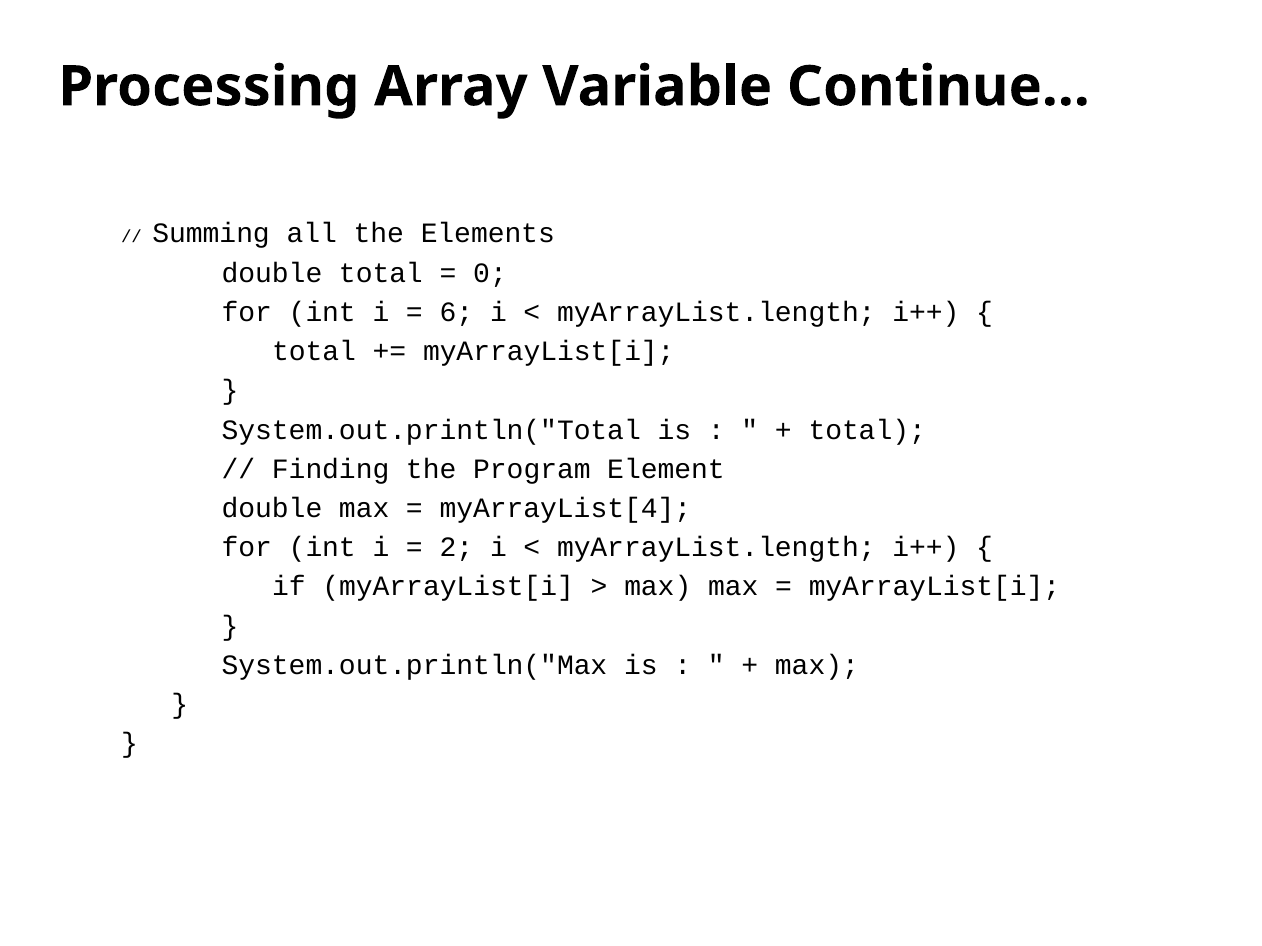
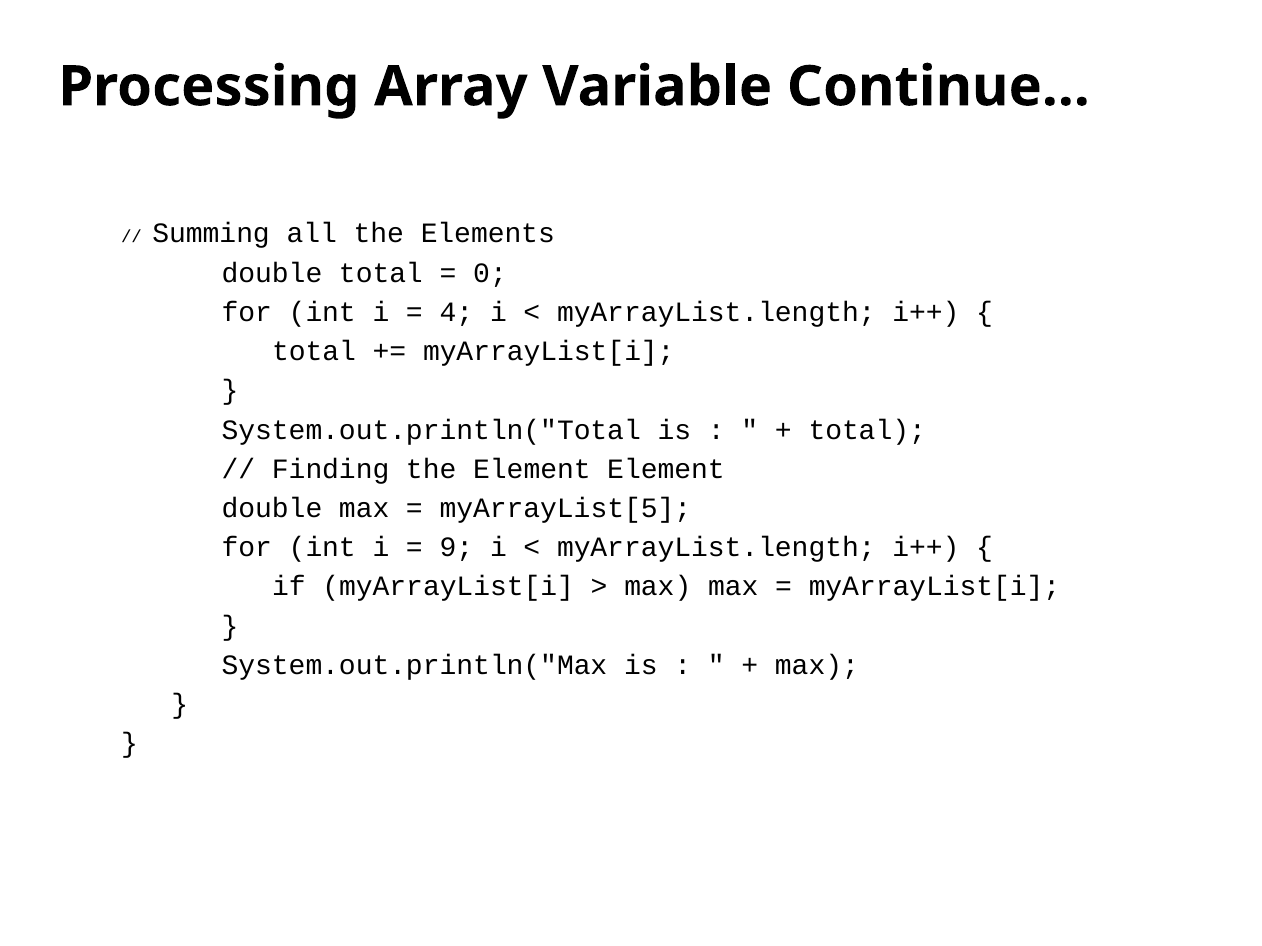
6: 6 -> 4 (456, 312)
the Program: Program -> Element (532, 469)
myArrayList[4: myArrayList[4 -> myArrayList[5 (565, 509)
2: 2 -> 9 (456, 548)
